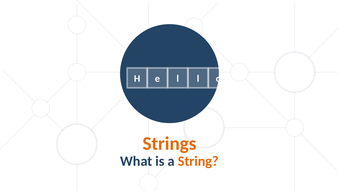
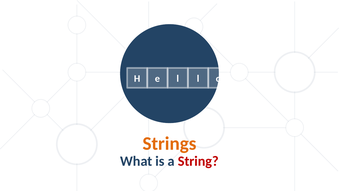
String colour: orange -> red (198, 161)
